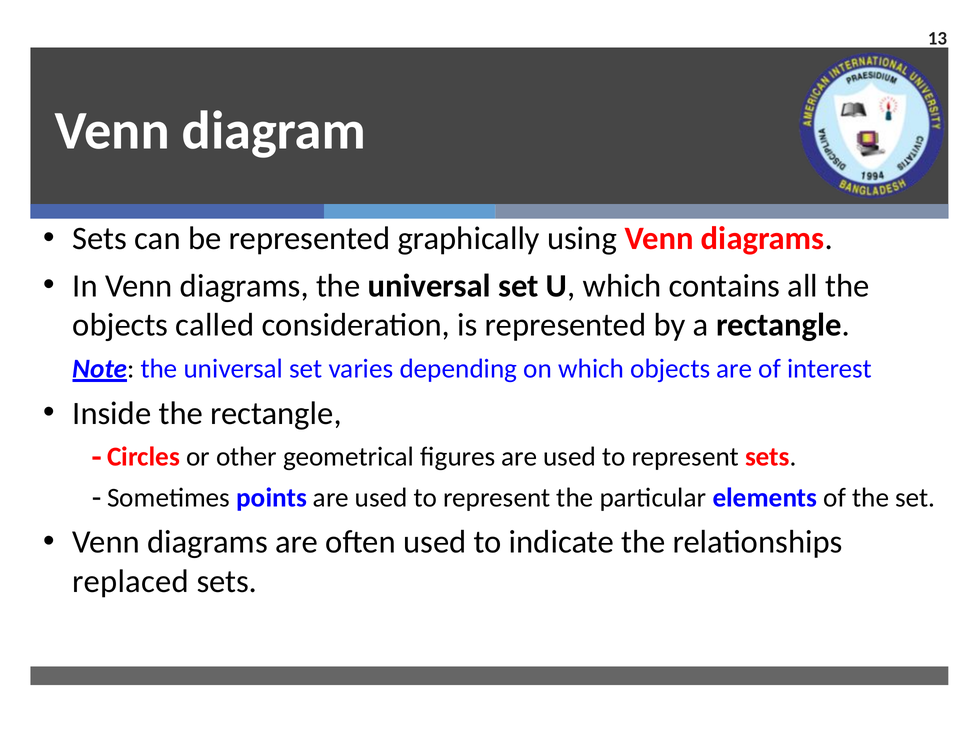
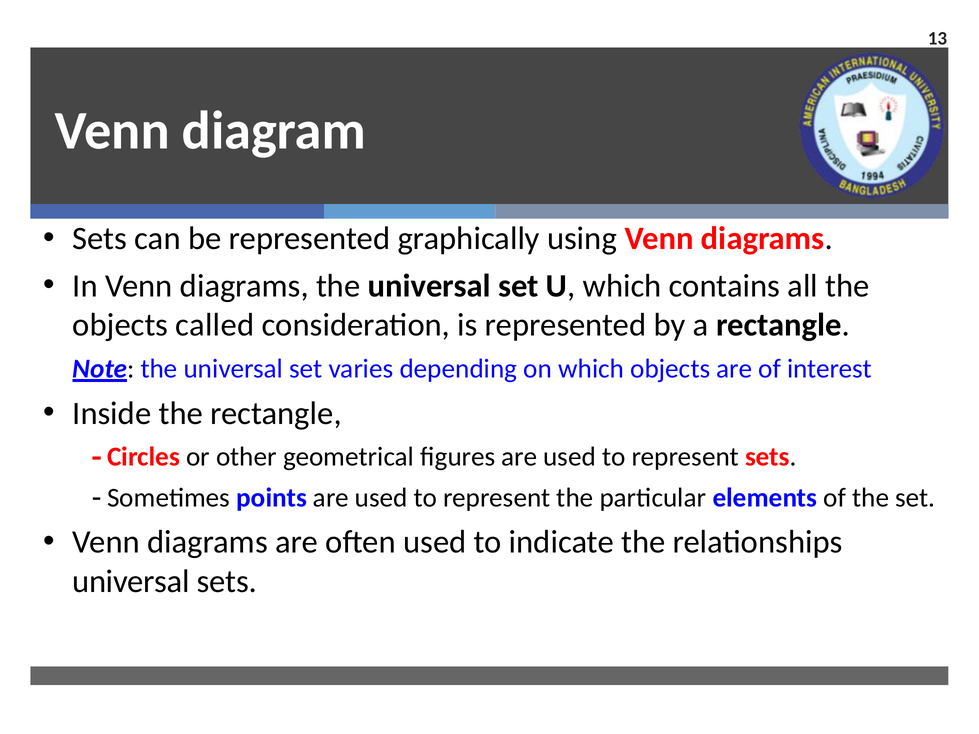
replaced: replaced -> universal (131, 582)
